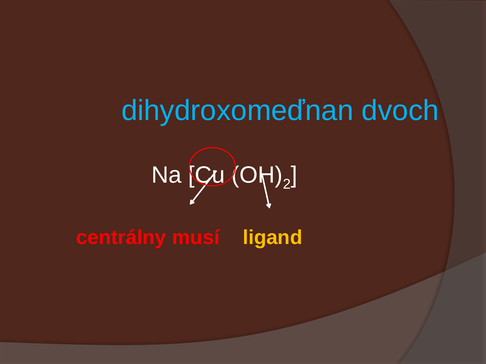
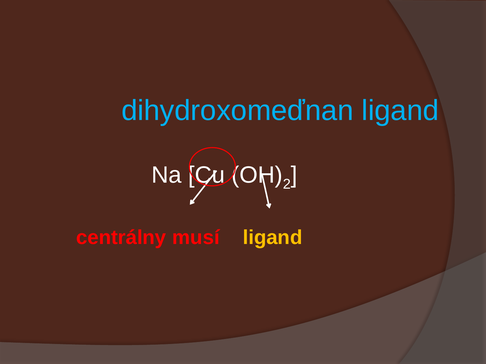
dihydroxomeďnan dvoch: dvoch -> ligand (400, 111)
